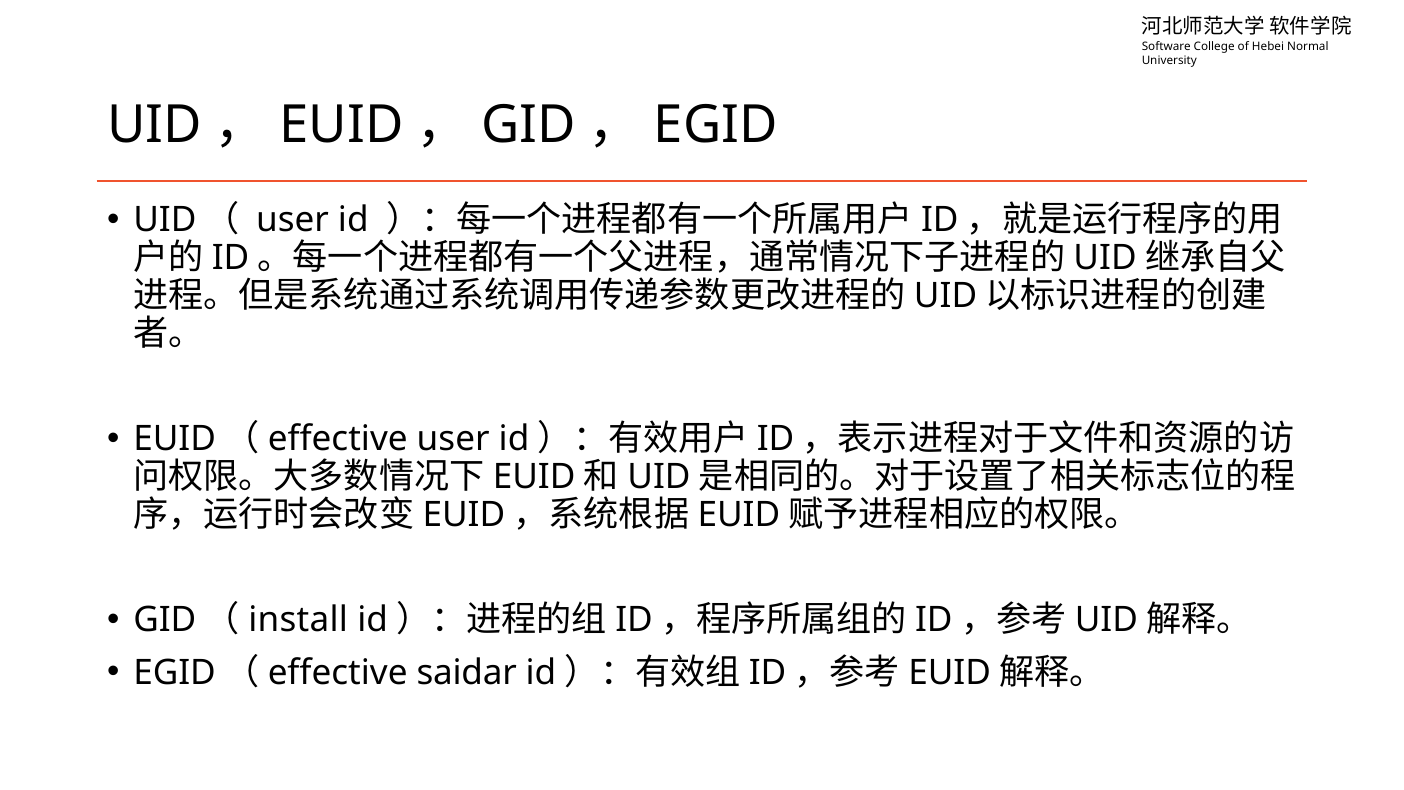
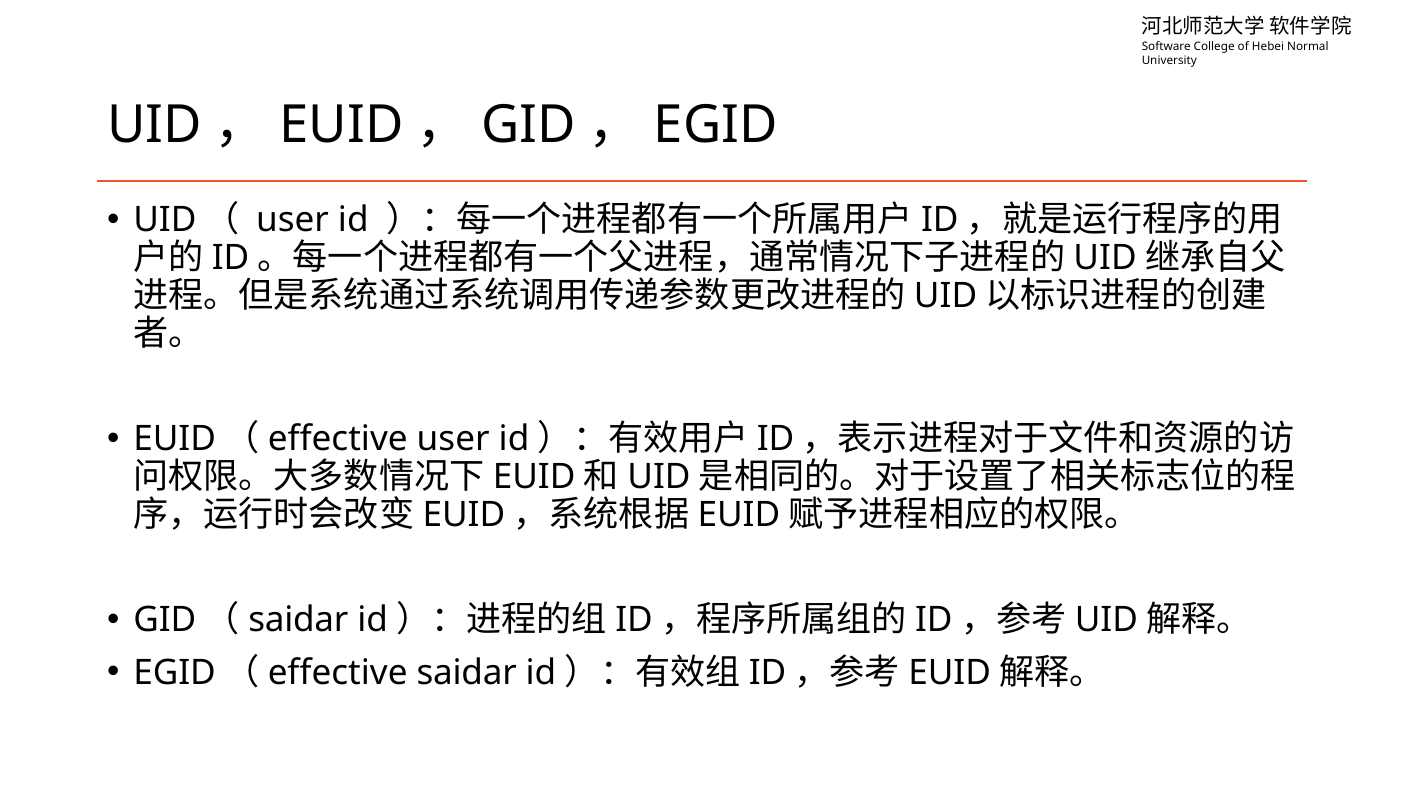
install: install -> saidar (298, 620)
